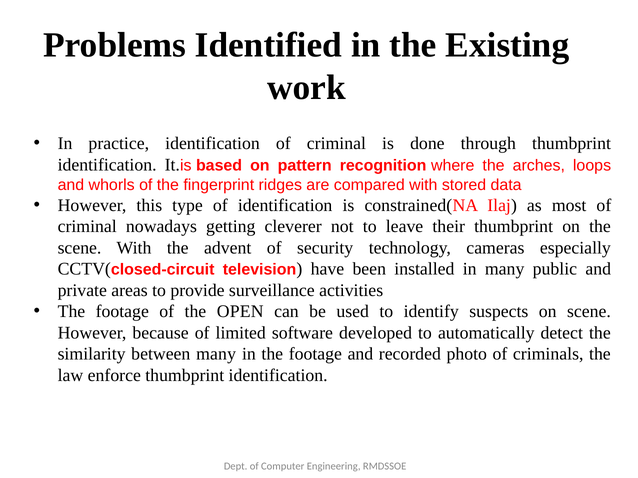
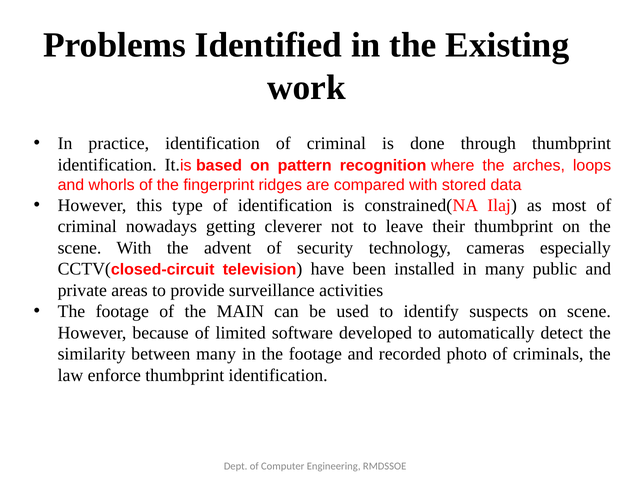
OPEN: OPEN -> MAIN (240, 312)
